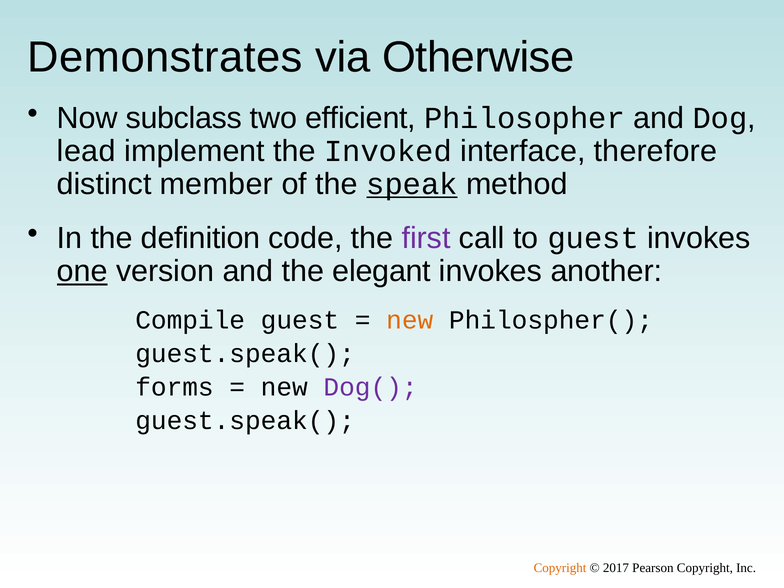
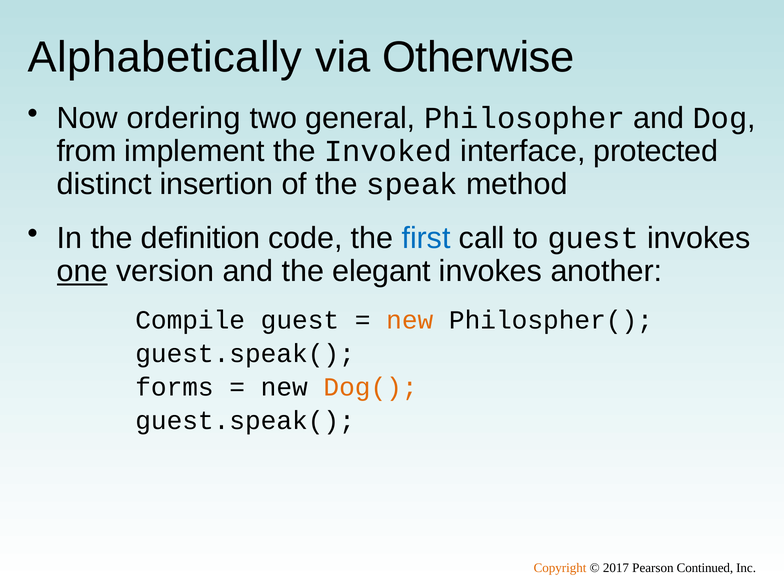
Demonstrates: Demonstrates -> Alphabetically (165, 57)
subclass: subclass -> ordering (184, 118)
efficient: efficient -> general (360, 118)
lead: lead -> from (87, 151)
therefore: therefore -> protected (656, 151)
member: member -> insertion (217, 184)
speak underline: present -> none (412, 184)
first colour: purple -> blue (426, 238)
Dog( colour: purple -> orange (371, 387)
Pearson Copyright: Copyright -> Continued (705, 568)
